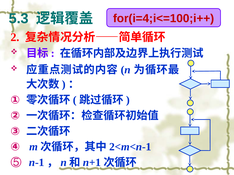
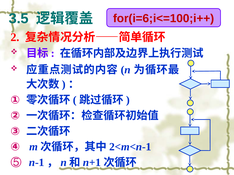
5.3: 5.3 -> 3.5 (19, 19)
for(i=4;i<=100;i++: for(i=4;i<=100;i++ -> for(i=6;i<=100;i++ (164, 19)
